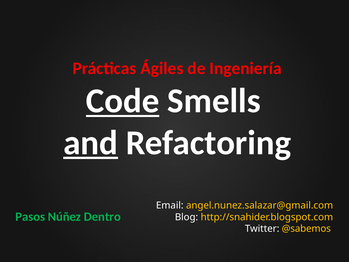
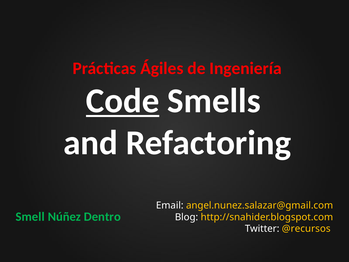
and underline: present -> none (91, 143)
Pasos: Pasos -> Smell (30, 217)
@sabemos: @sabemos -> @recursos (306, 229)
